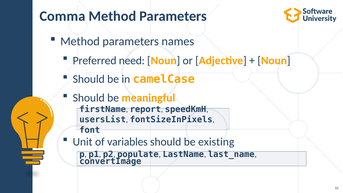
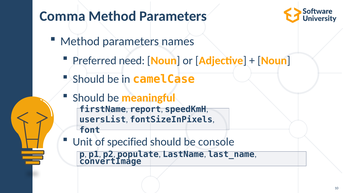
variables: variables -> specified (127, 142)
existing: existing -> console (216, 142)
